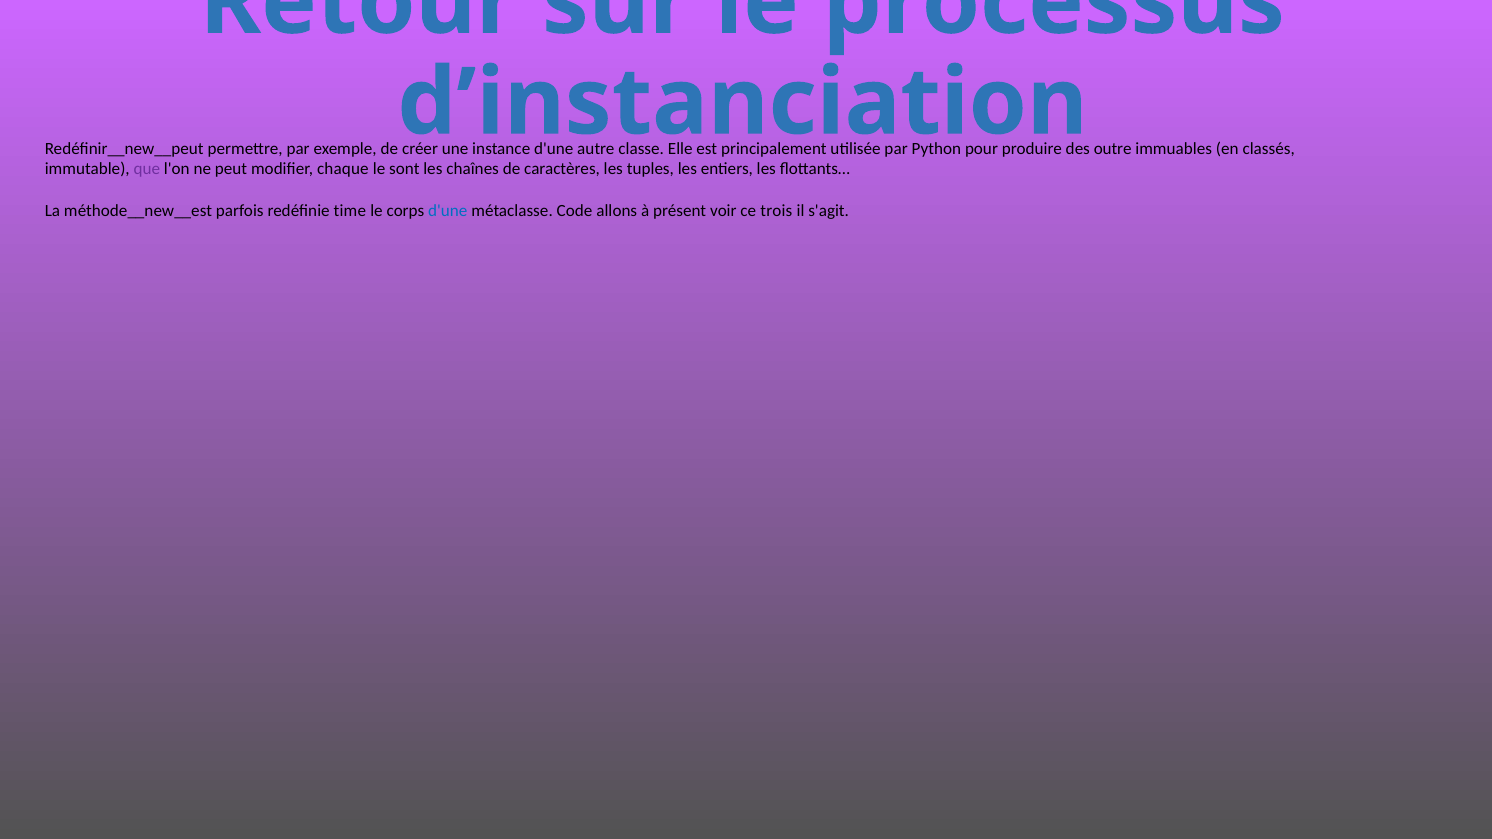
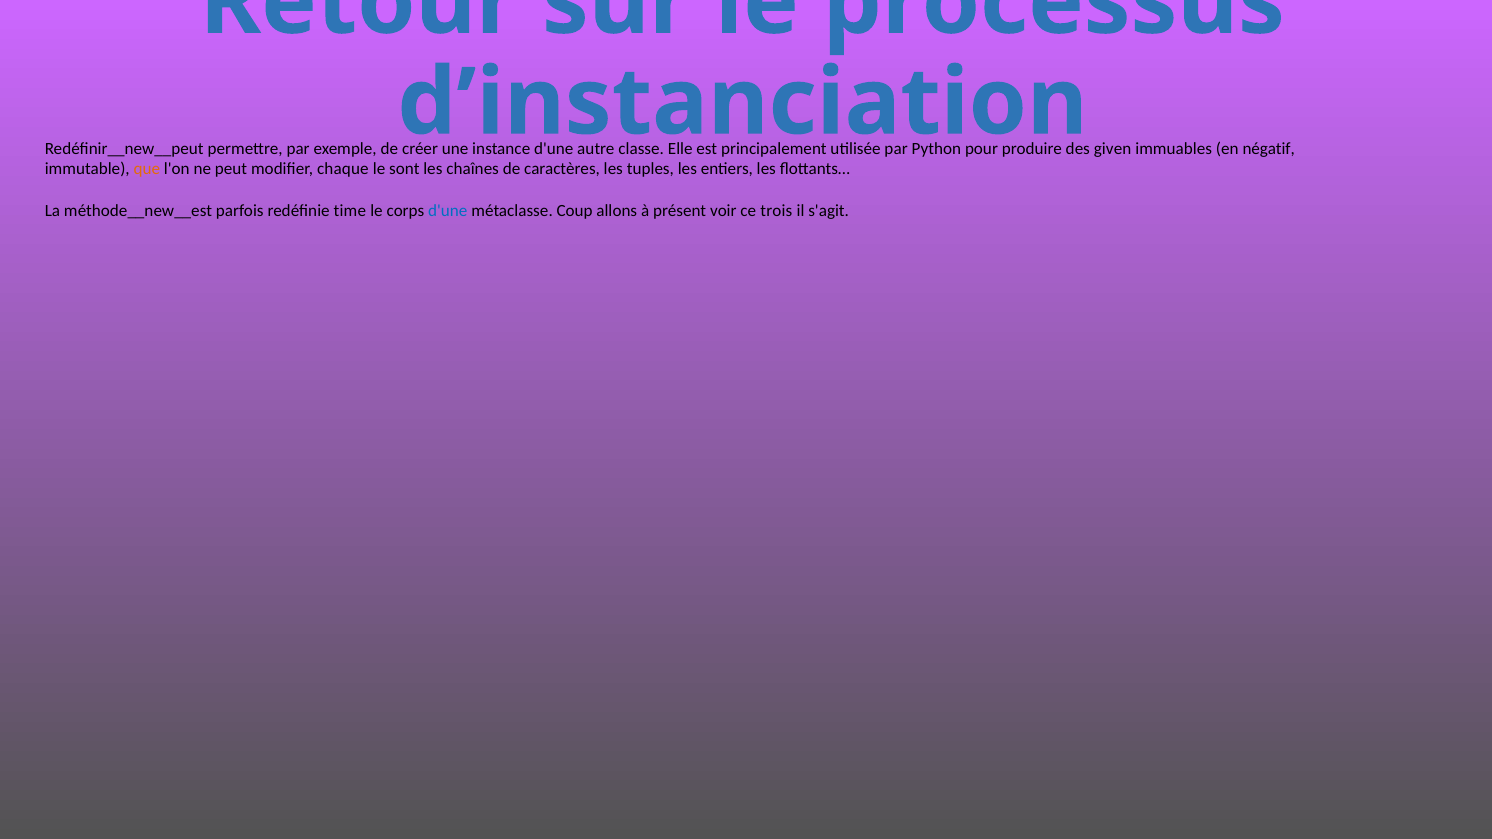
outre: outre -> given (1113, 149)
classés: classés -> négatif (1269, 149)
que colour: purple -> orange (147, 169)
Code: Code -> Coup (575, 210)
